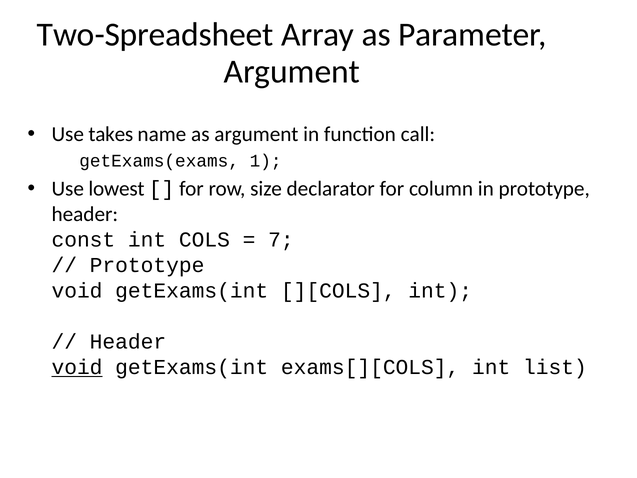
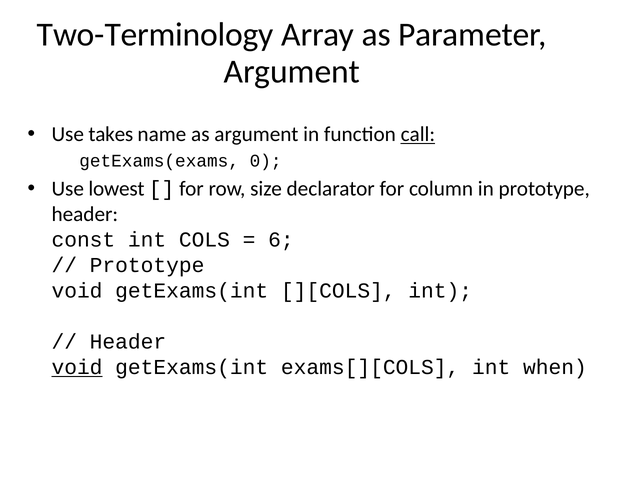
Two-Spreadsheet: Two-Spreadsheet -> Two-Terminology (155, 35)
call underline: none -> present (418, 134)
1: 1 -> 0 (266, 161)
7: 7 -> 6 (281, 240)
list: list -> when (555, 367)
